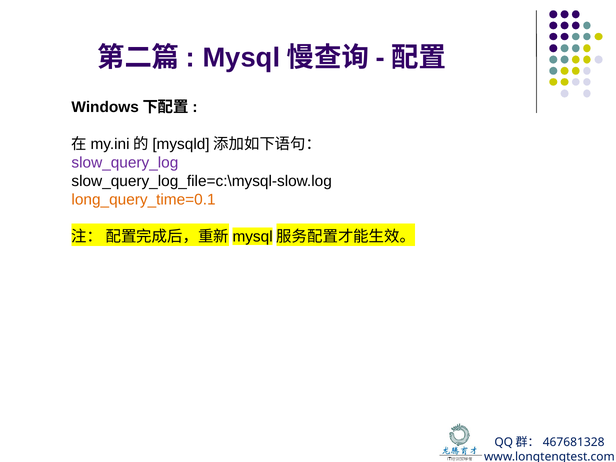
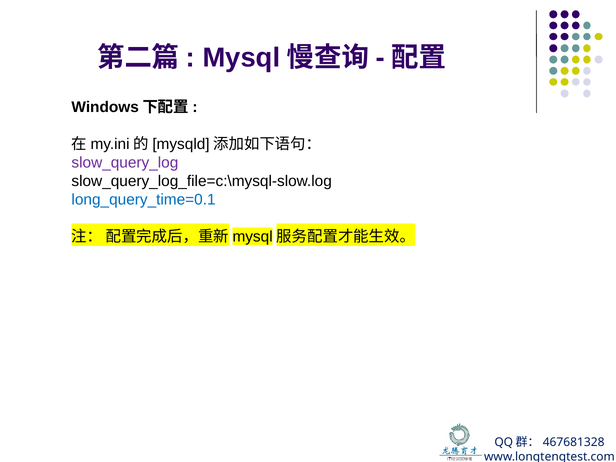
long_query_time=0.1 colour: orange -> blue (144, 200)
